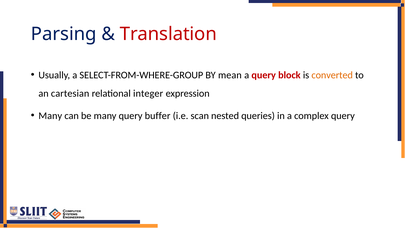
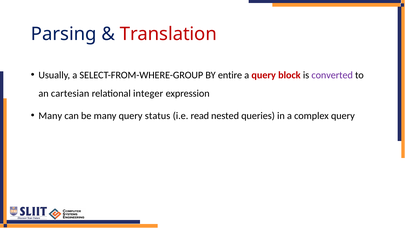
mean: mean -> entire (230, 75)
converted colour: orange -> purple (332, 75)
buffer: buffer -> status (158, 116)
scan: scan -> read (200, 116)
